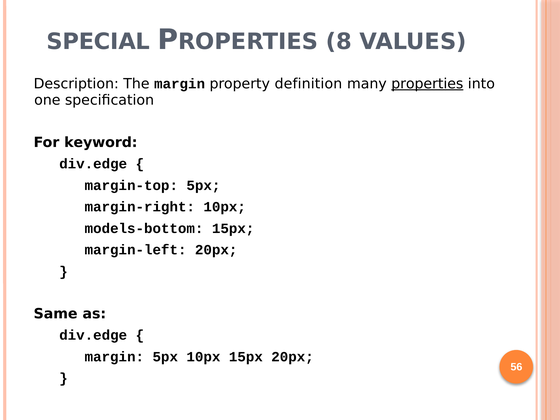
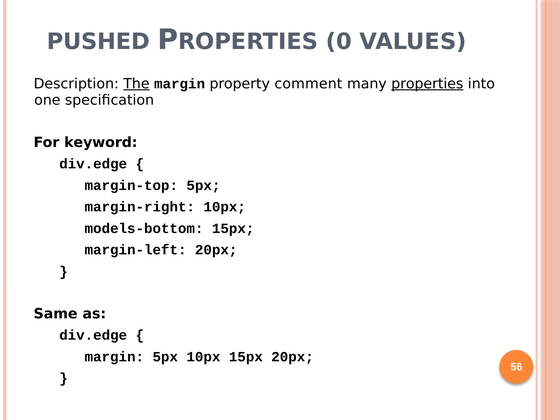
SPECIAL: SPECIAL -> PUSHED (98, 42)
8: 8 -> 0 (339, 42)
The underline: none -> present (136, 84)
definition: definition -> comment (308, 84)
